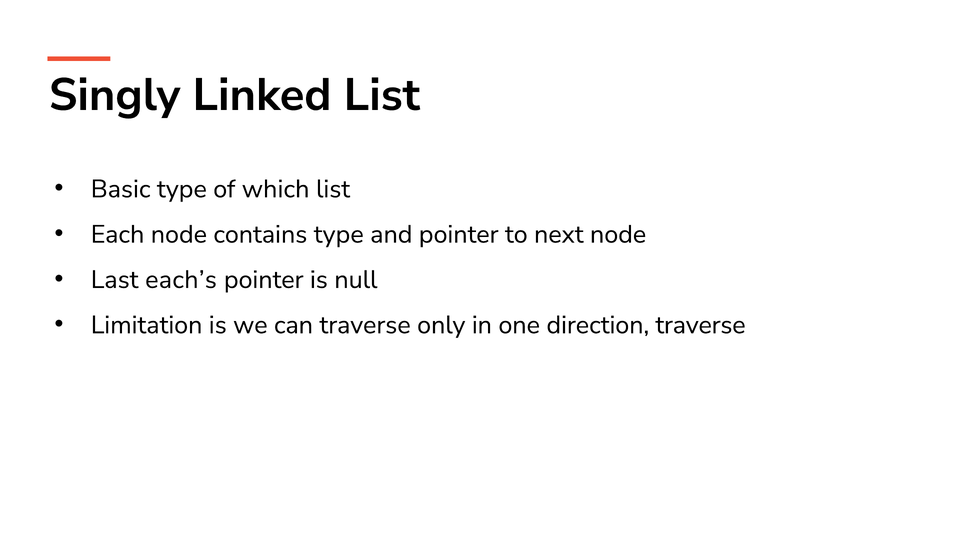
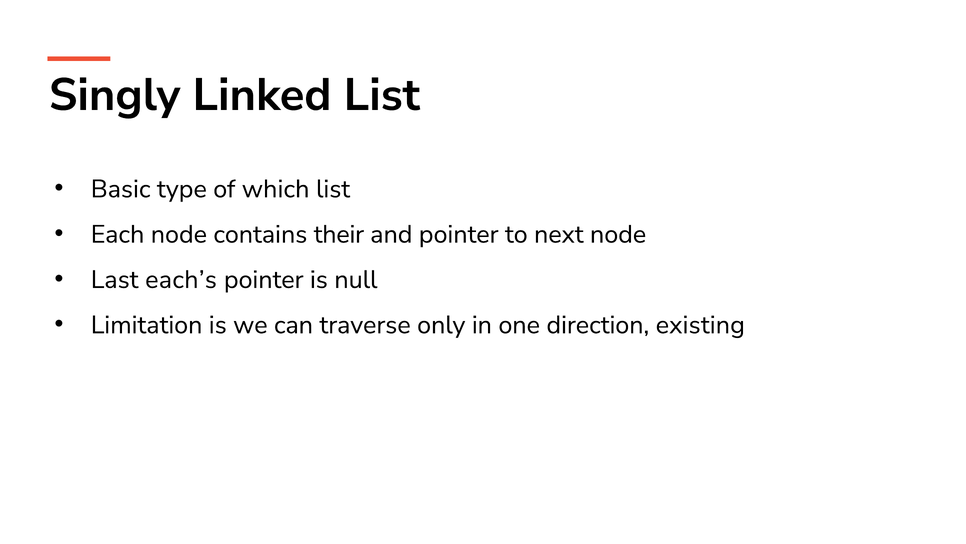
contains type: type -> their (339, 234)
direction traverse: traverse -> existing (700, 325)
